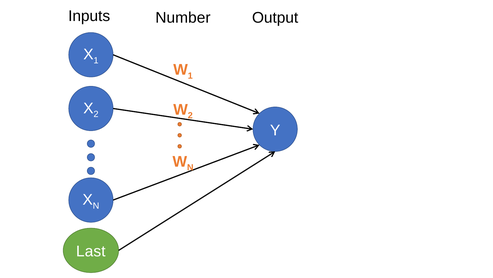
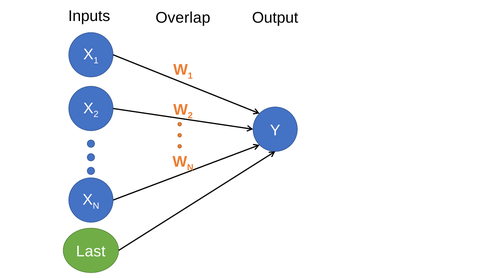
Number: Number -> Overlap (183, 18)
